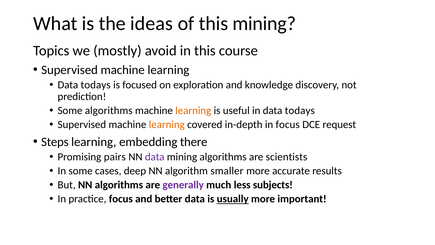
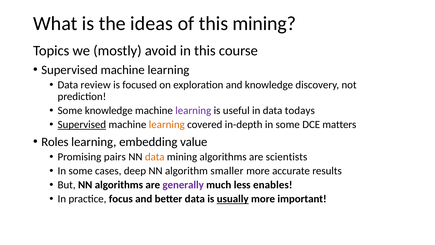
todays: todays -> review (96, 85)
Some algorithms: algorithms -> knowledge (109, 111)
learning colour: orange -> purple (193, 111)
Supervised underline: none -> present (82, 125)
in-depth in focus: focus -> some (288, 125)
request: request -> matters (339, 125)
Steps: Steps -> Roles (55, 142)
there: there -> value (194, 142)
data colour: purple -> orange (155, 157)
subjects: subjects -> enables (273, 185)
